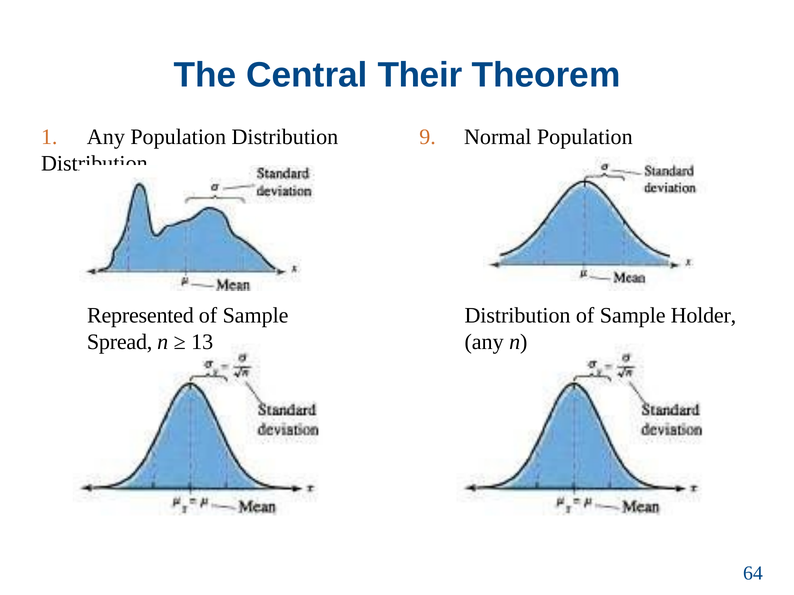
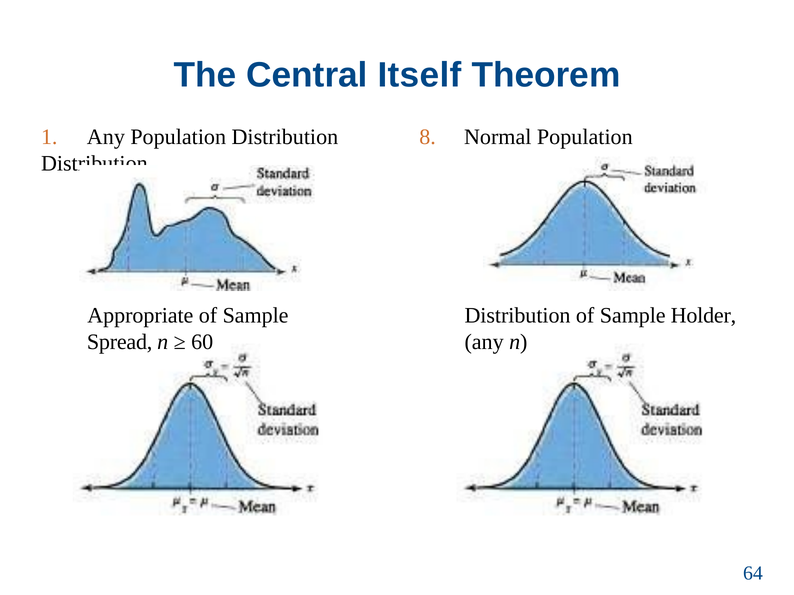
Their: Their -> Itself (420, 75)
9: 9 -> 8 (428, 137)
Represented: Represented -> Appropriate (140, 316)
13: 13 -> 60 (202, 342)
